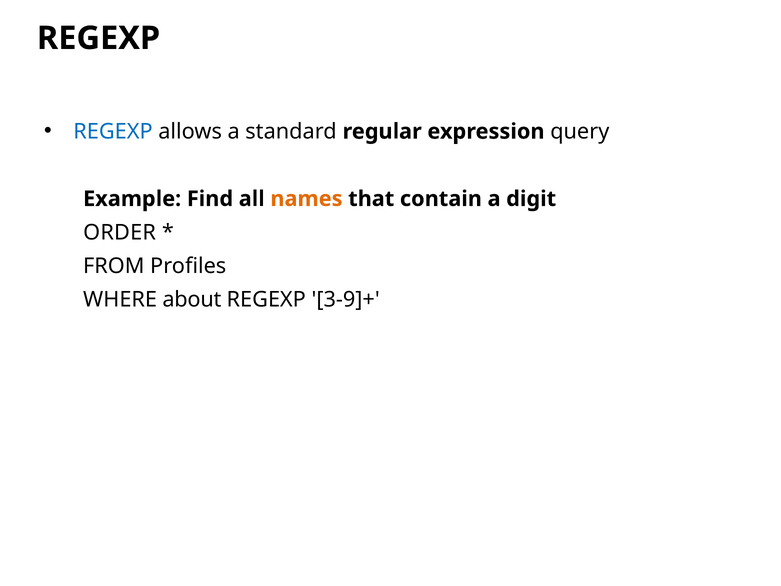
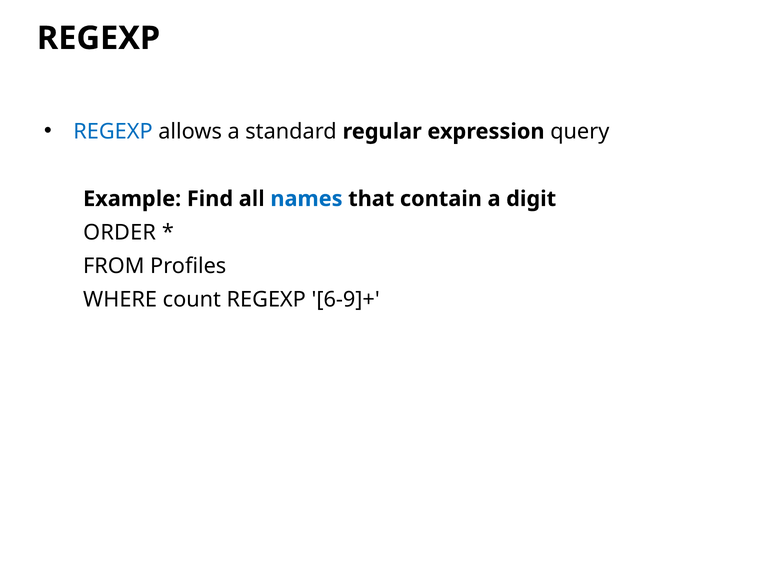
names colour: orange -> blue (306, 199)
about: about -> count (192, 300)
3-9]+: 3-9]+ -> 6-9]+ (346, 300)
